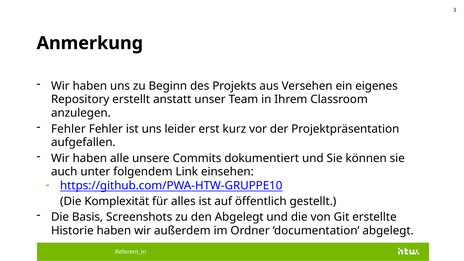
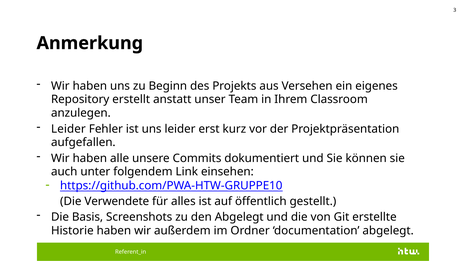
Fehler: Fehler -> Leider (68, 129)
Komplexität: Komplexität -> Verwendete (117, 201)
